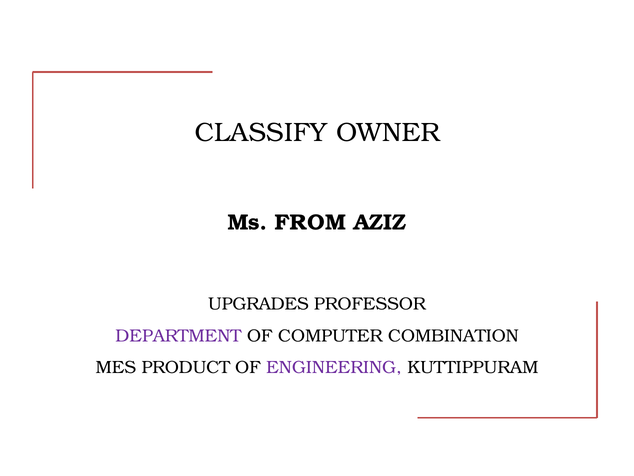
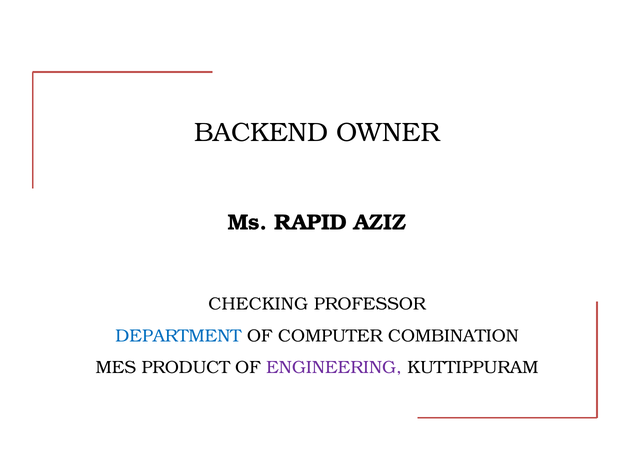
CLASSIFY: CLASSIFY -> BACKEND (261, 133)
FROM: FROM -> RAPID (310, 222)
UPGRADES: UPGRADES -> CHECKING (258, 304)
DEPARTMENT colour: purple -> blue (178, 335)
